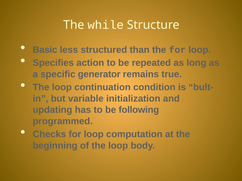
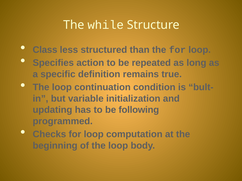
Basic: Basic -> Class (45, 50)
generator: generator -> definition (99, 74)
